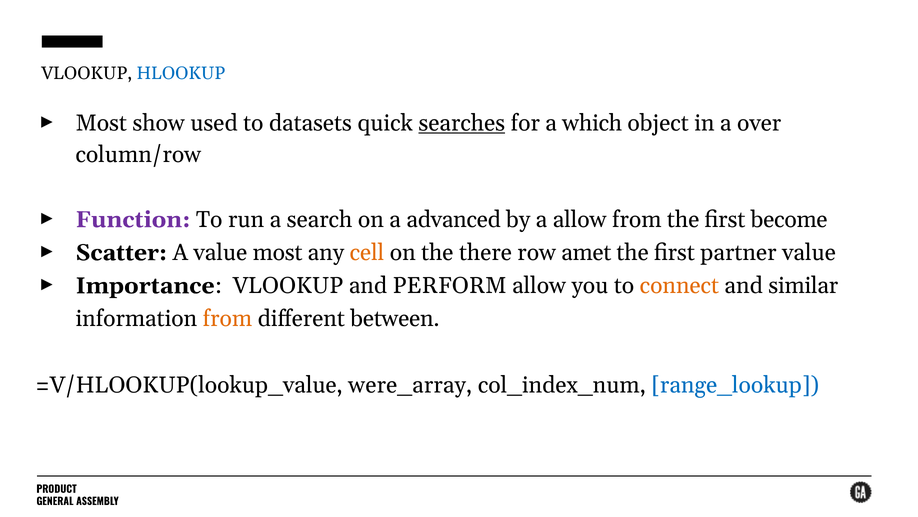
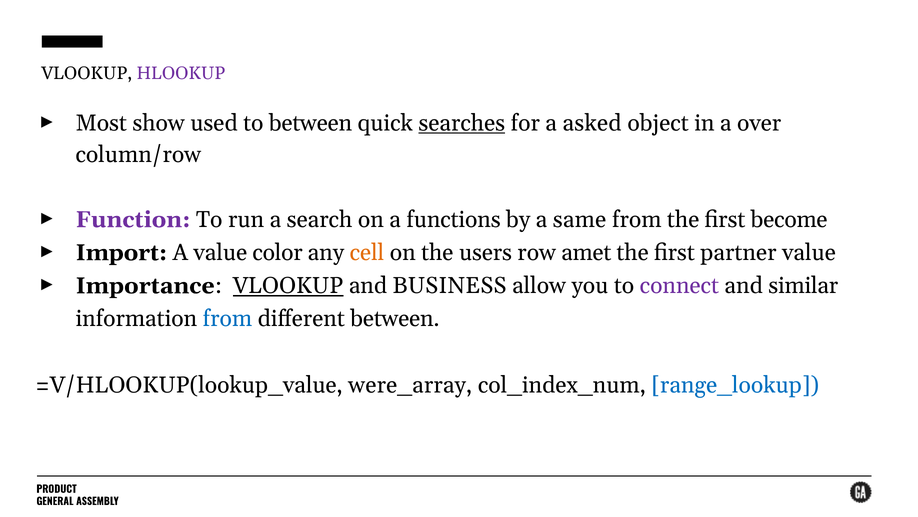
HLOOKUP colour: blue -> purple (181, 73)
to datasets: datasets -> between (310, 123)
which: which -> asked (592, 123)
advanced: advanced -> functions (454, 219)
a allow: allow -> same (580, 219)
Scatter: Scatter -> Import (121, 252)
value most: most -> color (278, 252)
there: there -> users (486, 252)
VLOOKUP underline: none -> present (288, 285)
PERFORM: PERFORM -> BUSINESS (450, 285)
connect colour: orange -> purple (679, 285)
from colour: orange -> blue (227, 318)
